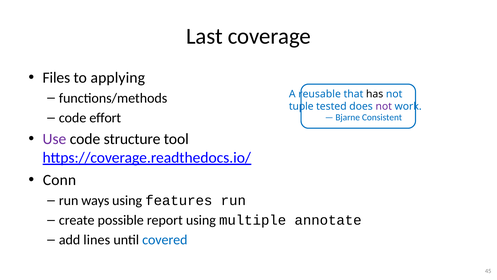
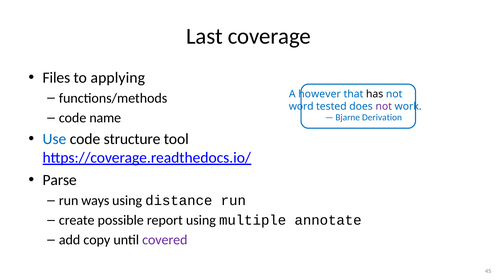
reusable: reusable -> however (320, 94)
tuple: tuple -> word (301, 106)
effort: effort -> name (105, 118)
Consistent: Consistent -> Derivation (382, 117)
Use colour: purple -> blue (54, 139)
Conn: Conn -> Parse (60, 180)
features: features -> distance (179, 200)
lines: lines -> copy (97, 240)
covered colour: blue -> purple (165, 240)
